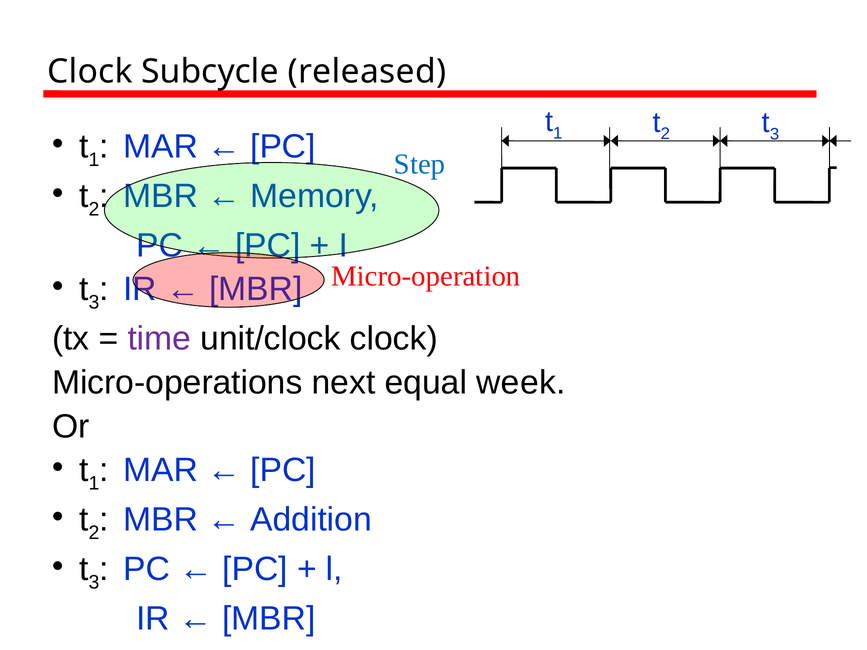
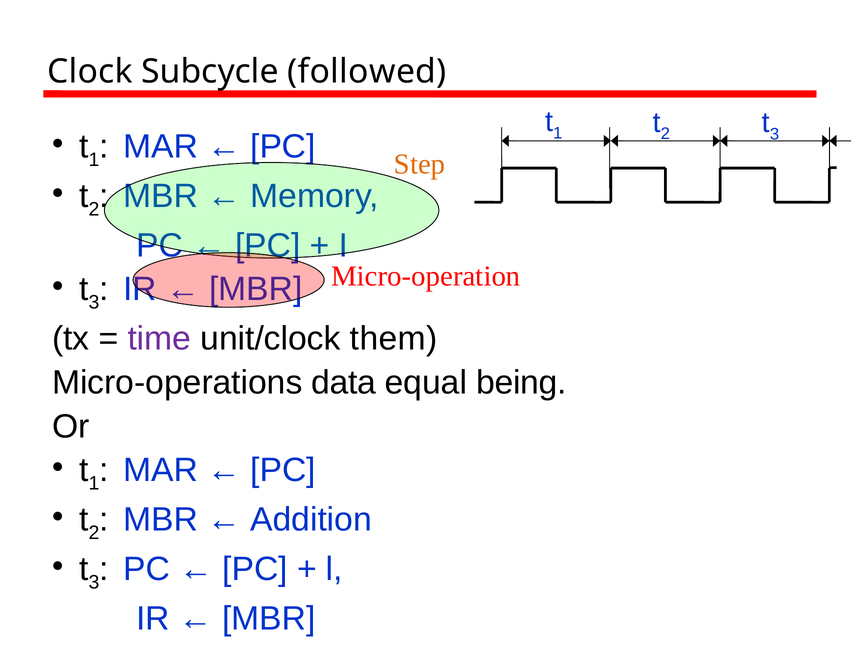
released: released -> followed (367, 72)
Step colour: blue -> orange (420, 165)
unit/clock clock: clock -> them (394, 339)
next: next -> data (344, 383)
week: week -> being (521, 383)
